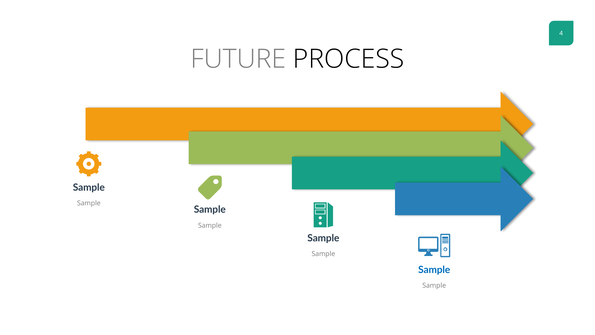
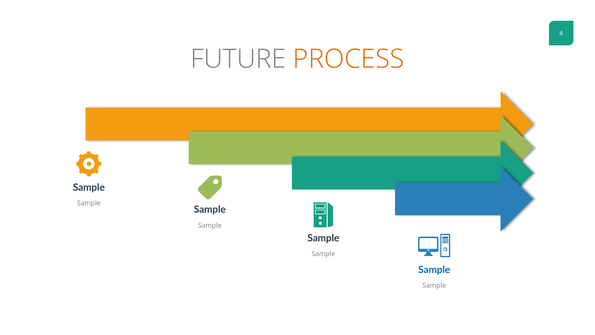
PROCESS colour: black -> orange (349, 59)
